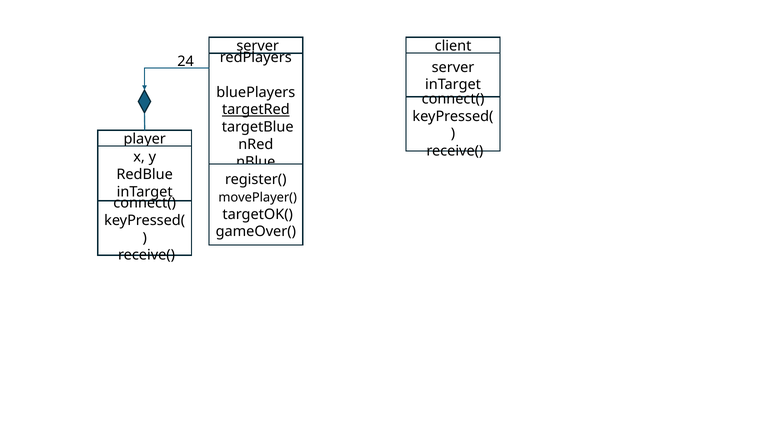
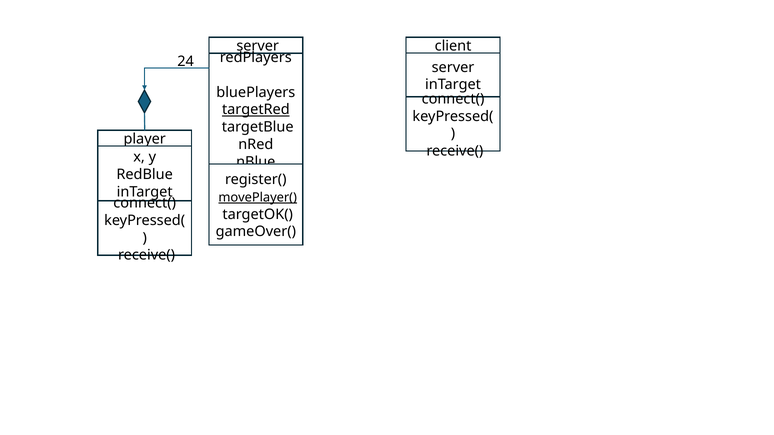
movePlayer( underline: none -> present (258, 198)
